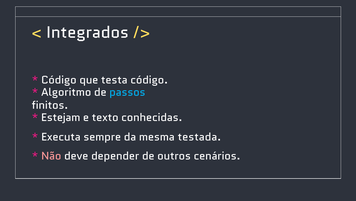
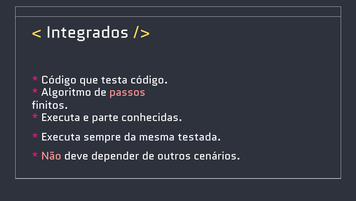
passos colour: light blue -> pink (127, 92)
Estejam: Estejam -> Executa (61, 117)
texto: texto -> parte (105, 117)
